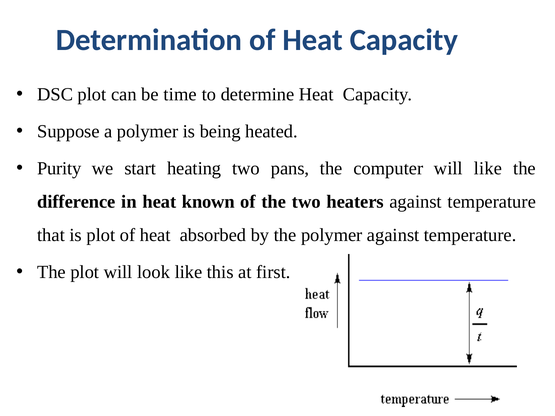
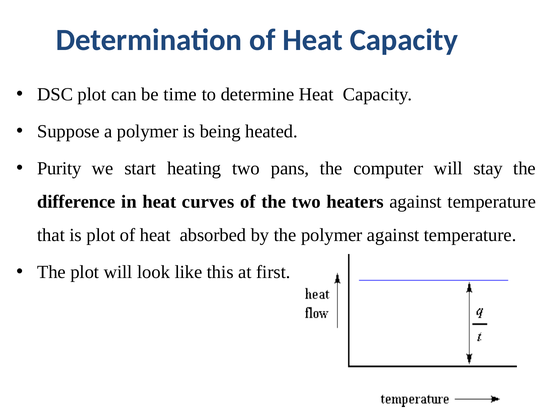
will like: like -> stay (488, 169)
known: known -> curves (208, 202)
